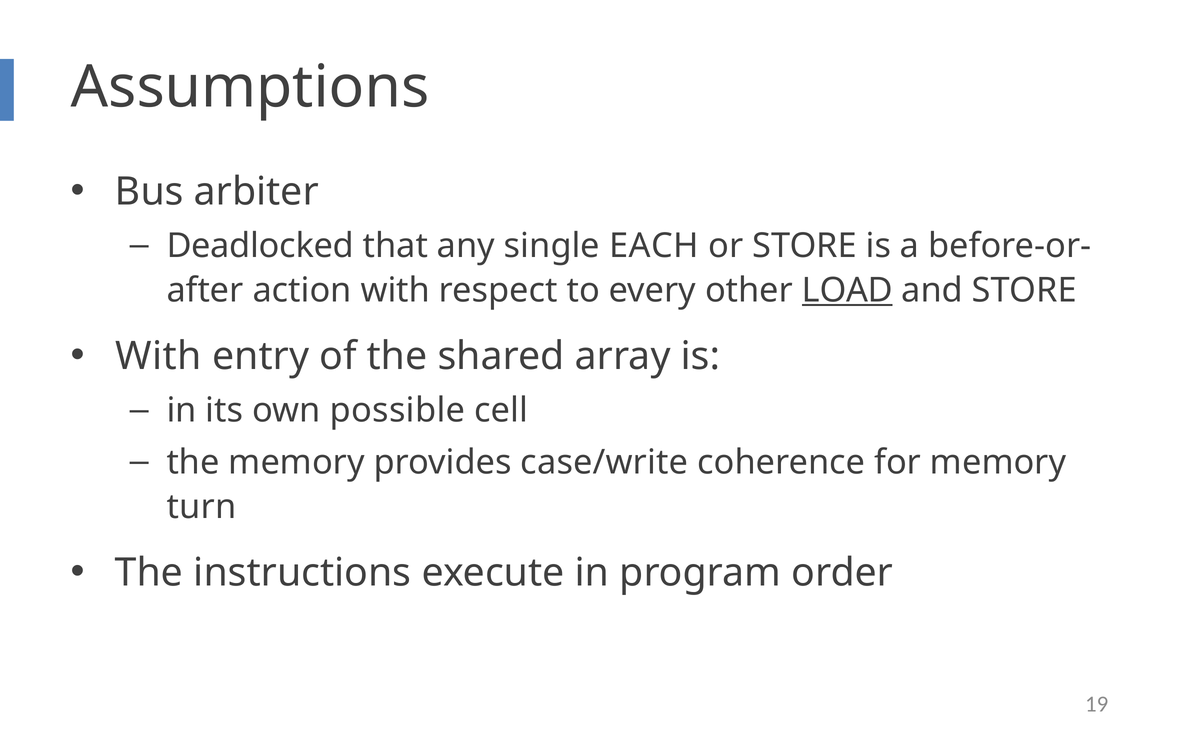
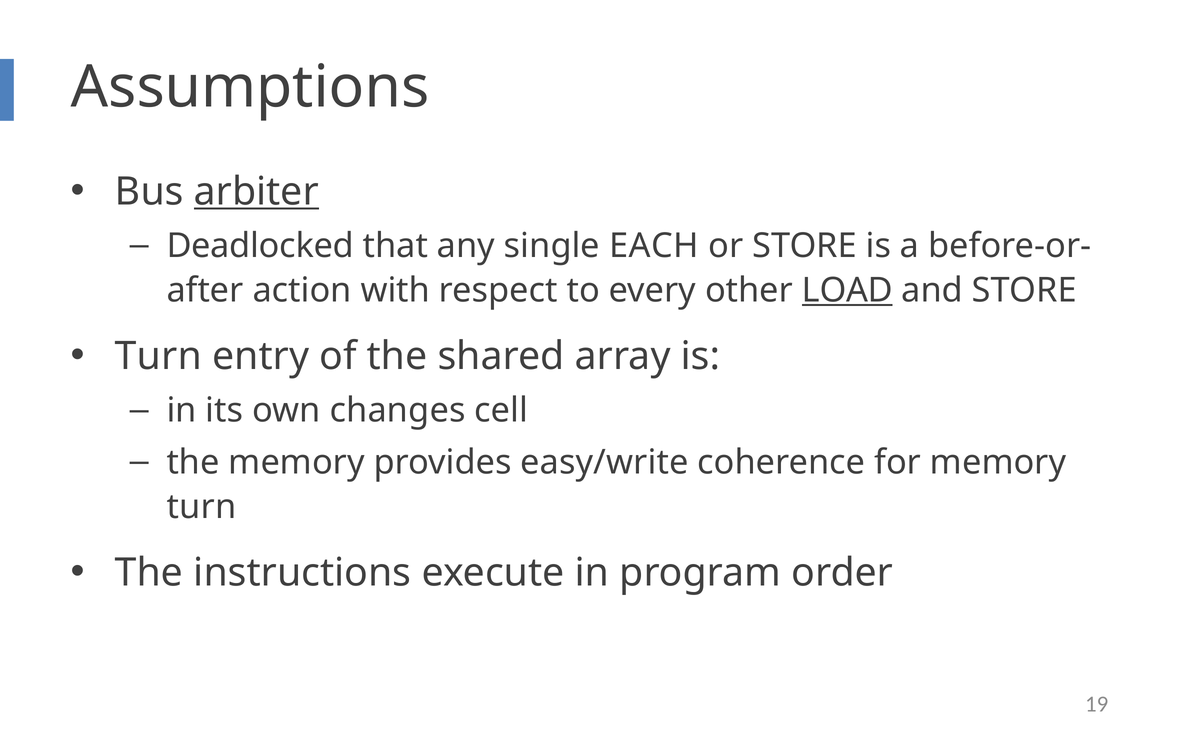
arbiter underline: none -> present (256, 192)
With: With -> Turn (158, 356)
possible: possible -> changes (398, 410)
case/write: case/write -> easy/write (604, 462)
